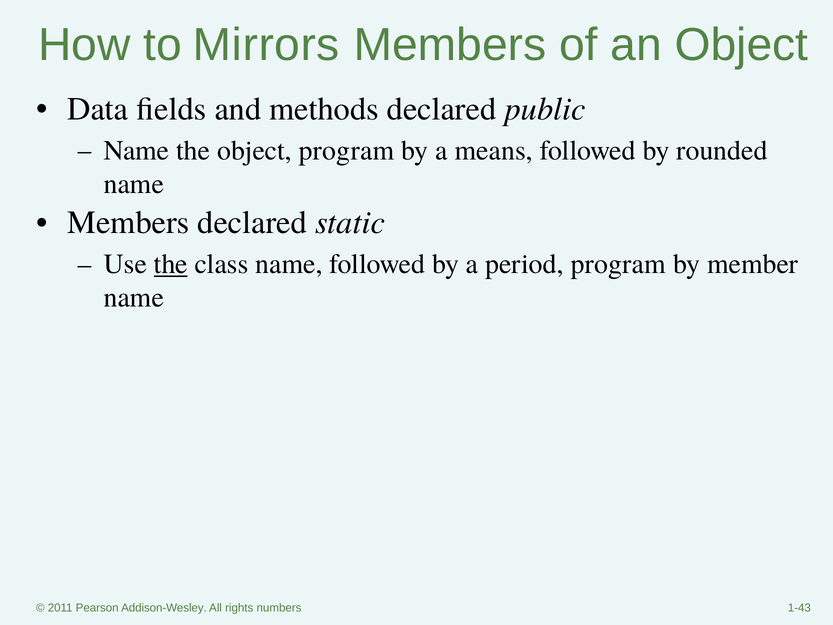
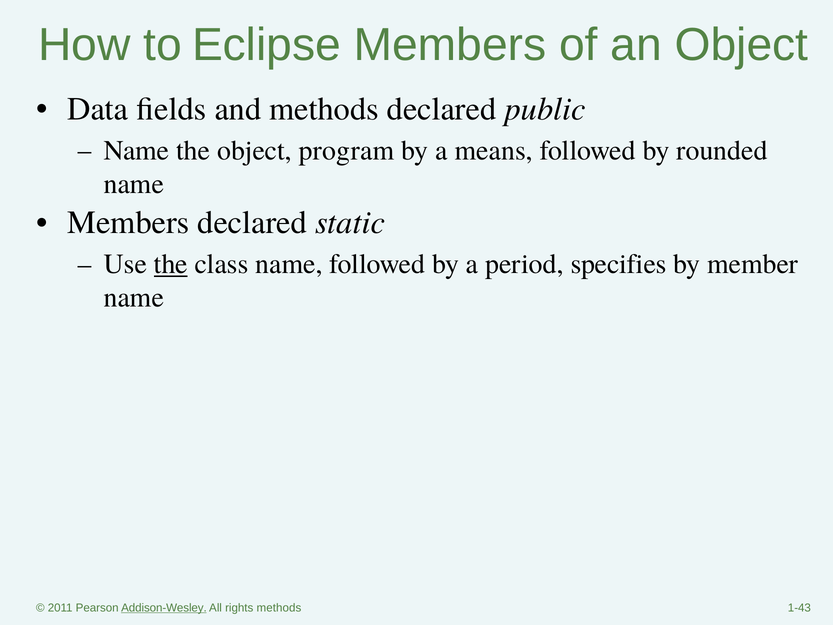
Mirrors: Mirrors -> Eclipse (267, 45)
period program: program -> specifies (619, 264)
Addison-Wesley underline: none -> present (164, 608)
rights numbers: numbers -> methods (279, 608)
